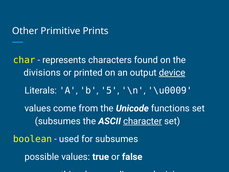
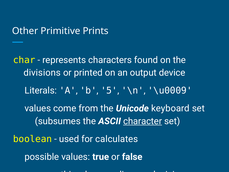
device underline: present -> none (172, 73)
functions: functions -> keyboard (170, 108)
for subsumes: subsumes -> calculates (117, 139)
